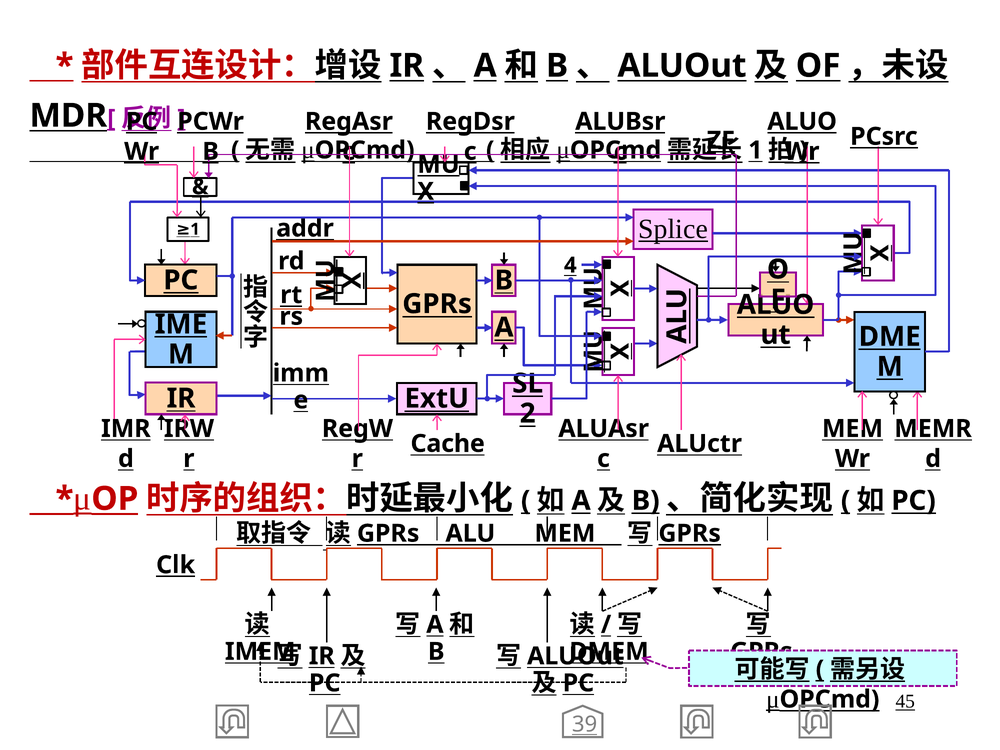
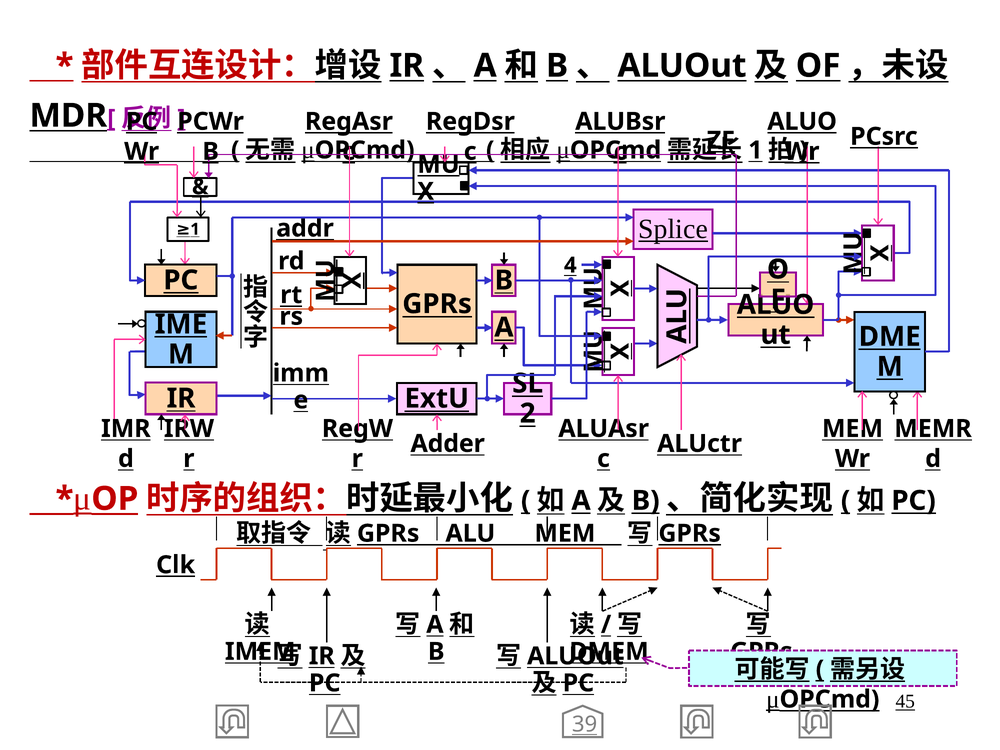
Cache: Cache -> Adder (448, 444)
